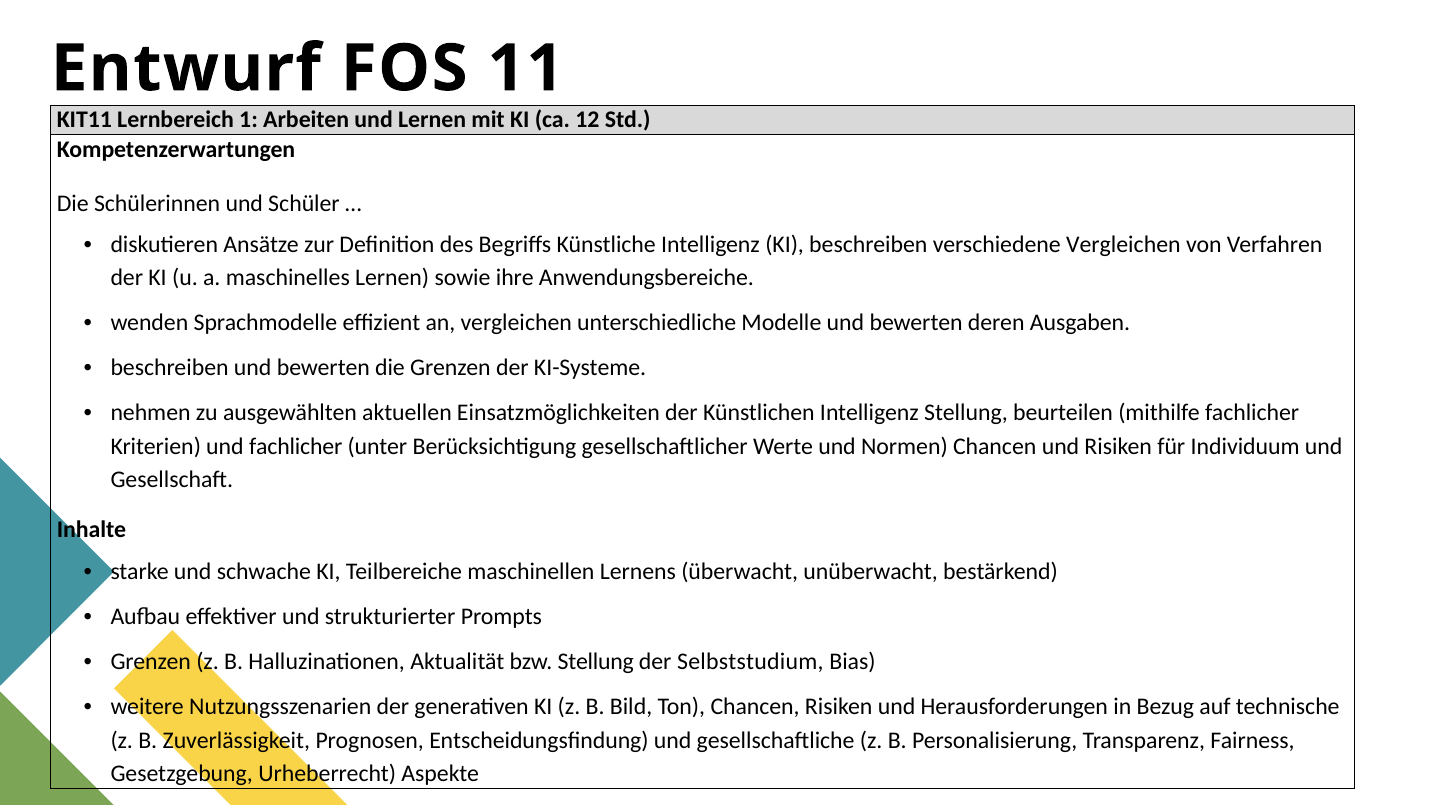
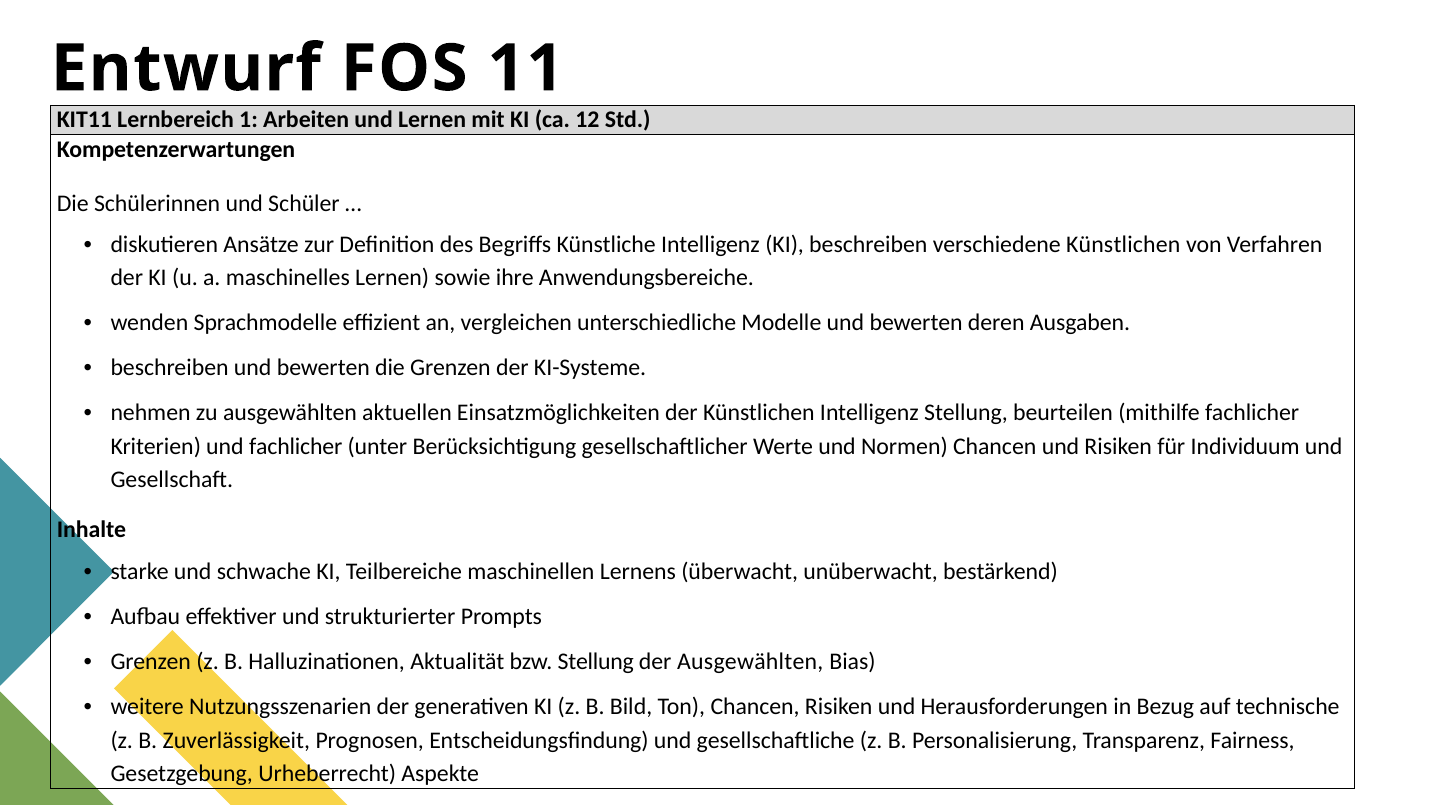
verschiedene Vergleichen: Vergleichen -> Künstlichen (1123, 244)
der Selbststudium: Selbststudium -> Ausgewählten (750, 662)
